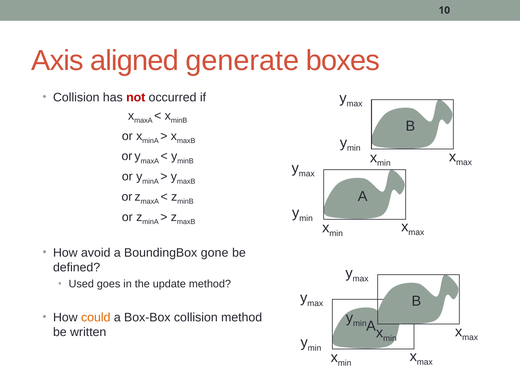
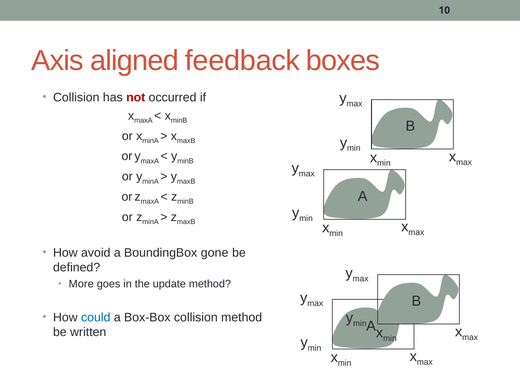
generate: generate -> feedback (242, 61)
Used: Used -> More (81, 284)
could colour: orange -> blue (96, 317)
